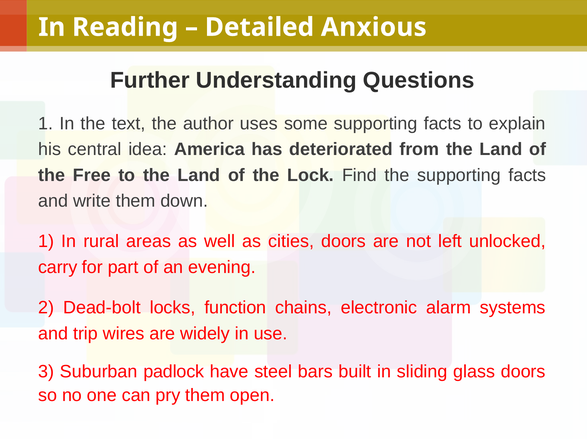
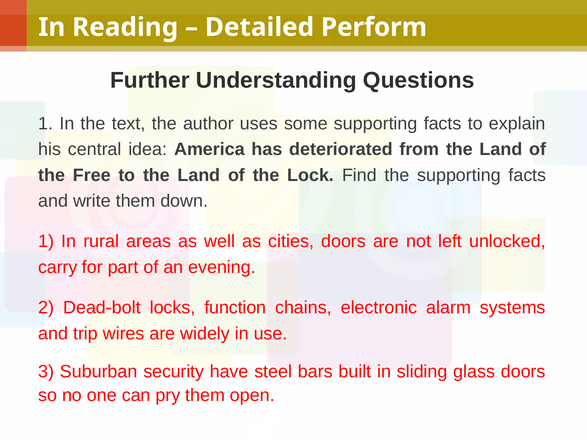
Anxious: Anxious -> Perform (374, 27)
padlock: padlock -> security (174, 372)
